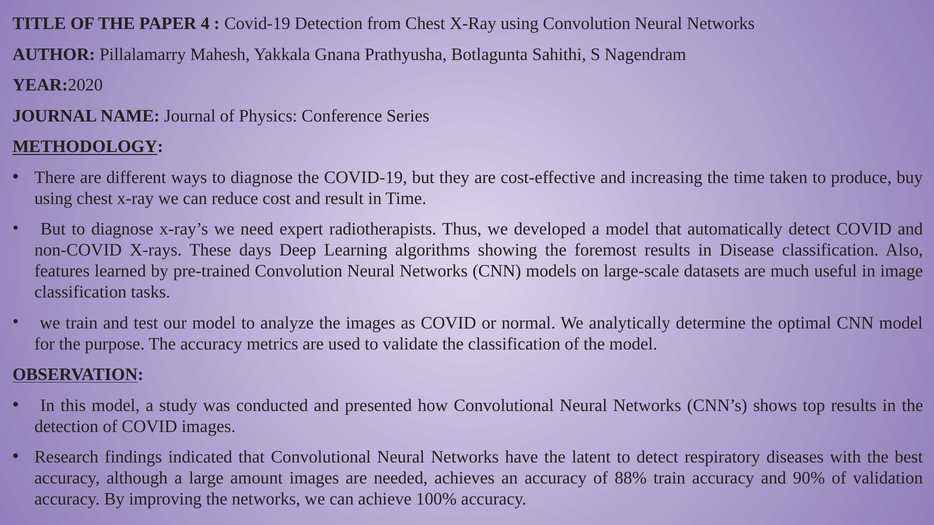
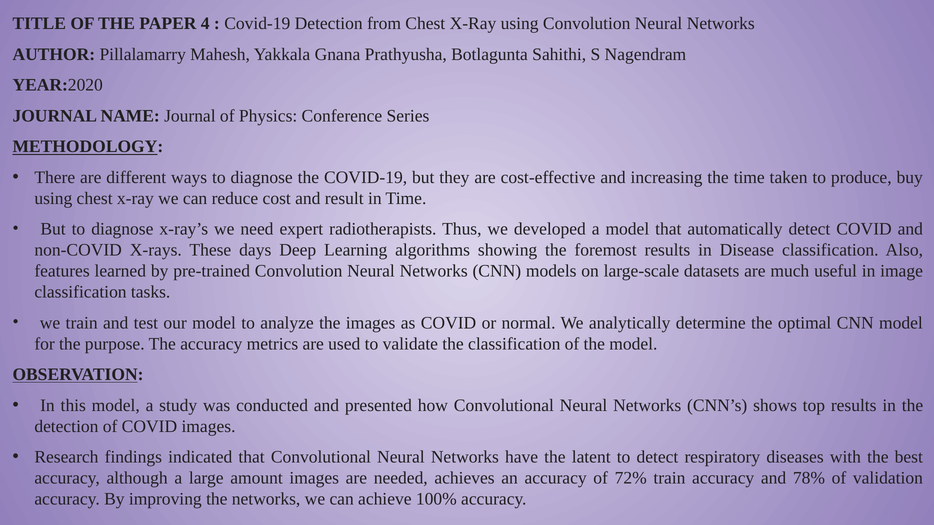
88%: 88% -> 72% (631, 478)
90%: 90% -> 78% (809, 478)
